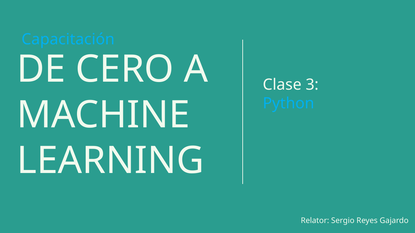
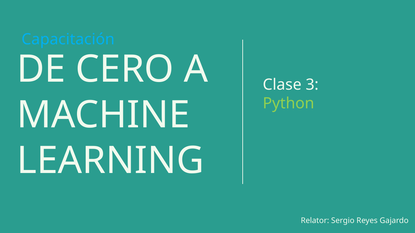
Python colour: light blue -> light green (289, 103)
